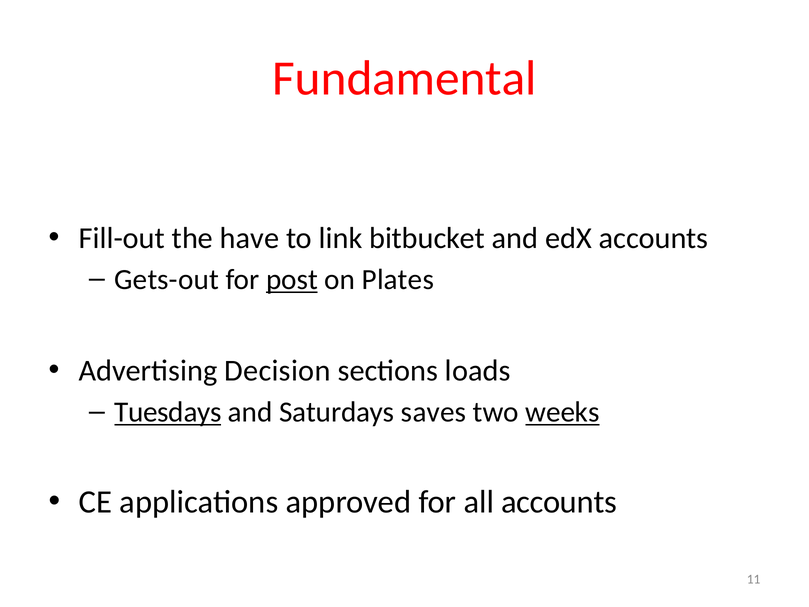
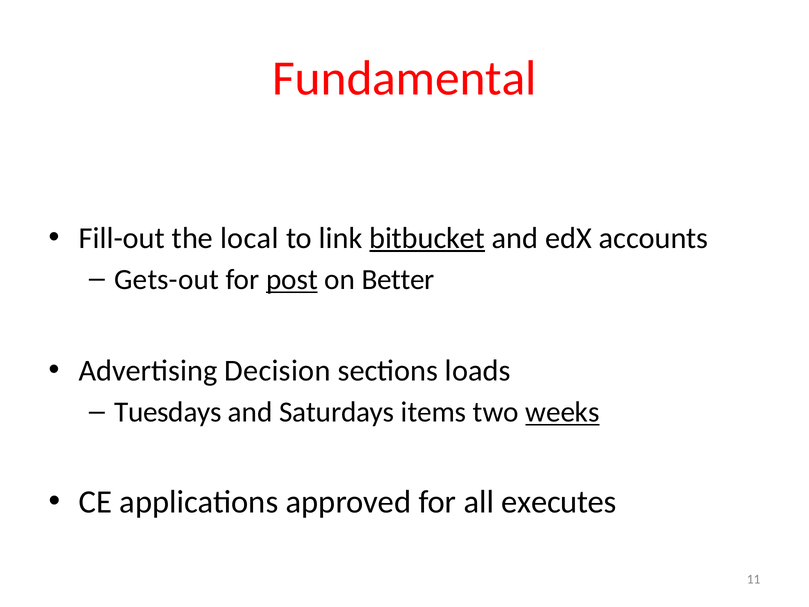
have: have -> local (249, 238)
bitbucket underline: none -> present (427, 238)
Plates: Plates -> Better (398, 279)
Tuesdays underline: present -> none (168, 412)
saves: saves -> items (434, 412)
all accounts: accounts -> executes (559, 502)
